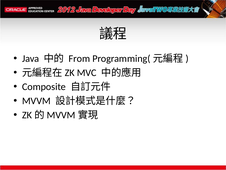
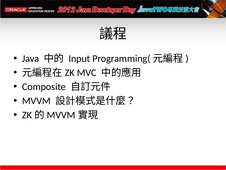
From: From -> Input (79, 58)
